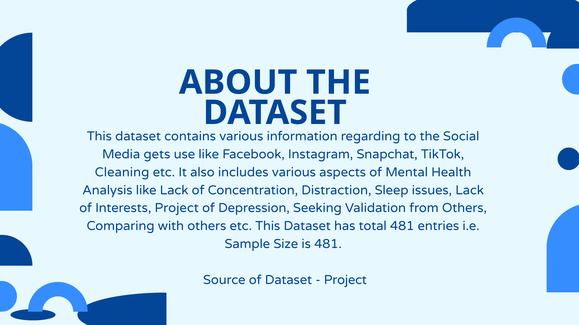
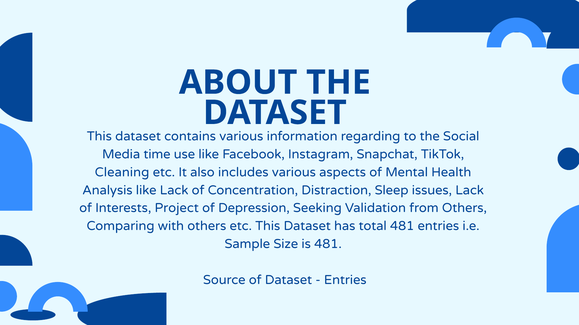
gets: gets -> time (157, 154)
Project: Project -> Entries (345, 281)
